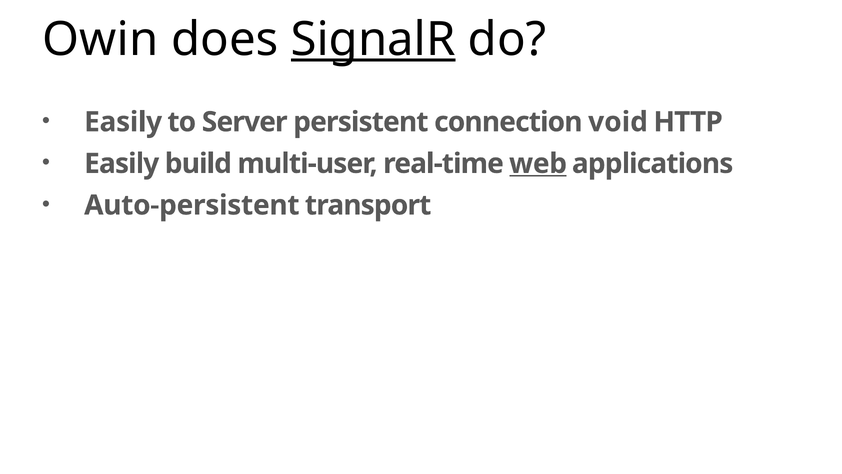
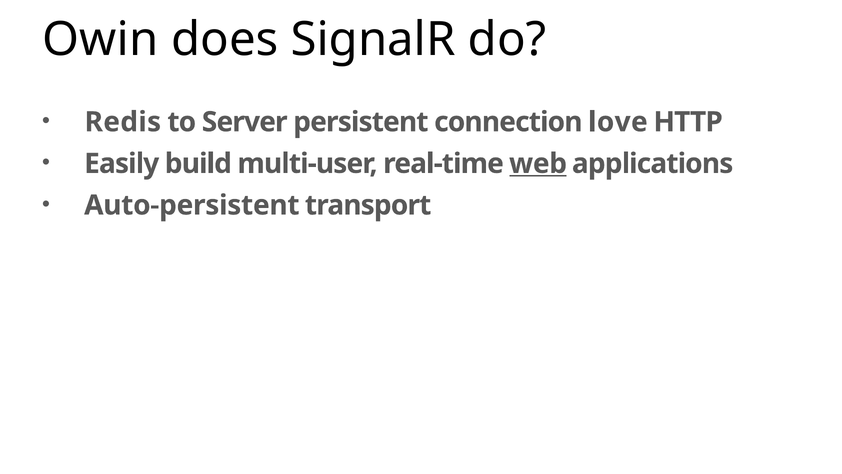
SignalR underline: present -> none (373, 40)
Easily: Easily -> Redis (123, 122)
void: void -> love (618, 122)
